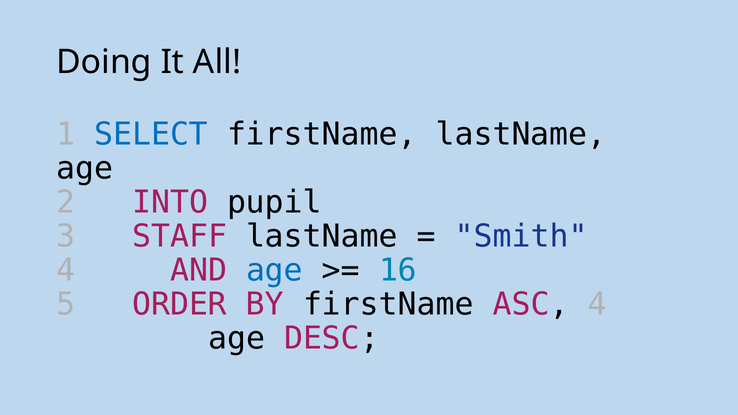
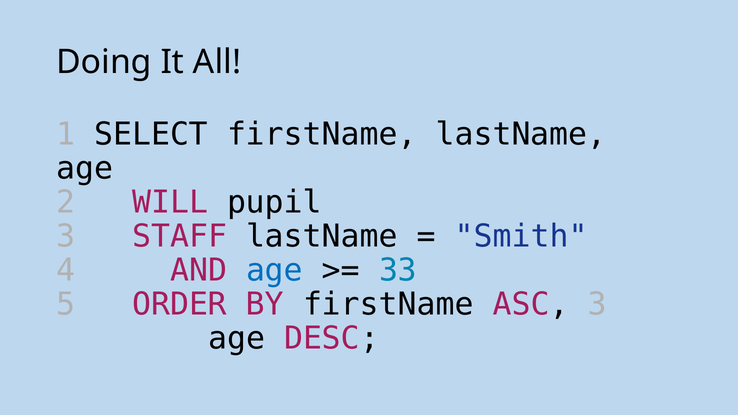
SELECT colour: blue -> black (151, 134)
INTO: INTO -> WILL (170, 202)
16: 16 -> 33 (398, 271)
ASC 4: 4 -> 3 (597, 305)
